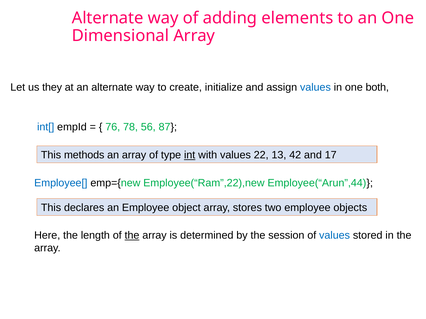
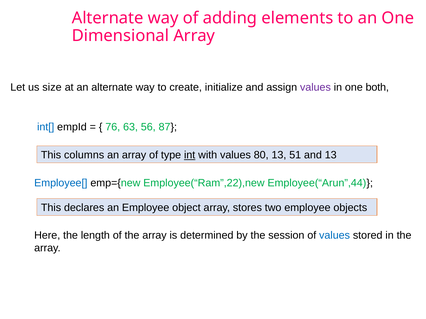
they: they -> size (52, 87)
values colour: blue -> purple (315, 87)
78: 78 -> 63 (131, 127)
methods: methods -> columns (84, 155)
22: 22 -> 80 (261, 155)
42: 42 -> 51 (295, 155)
and 17: 17 -> 13 (331, 155)
the underline: present -> none (132, 236)
